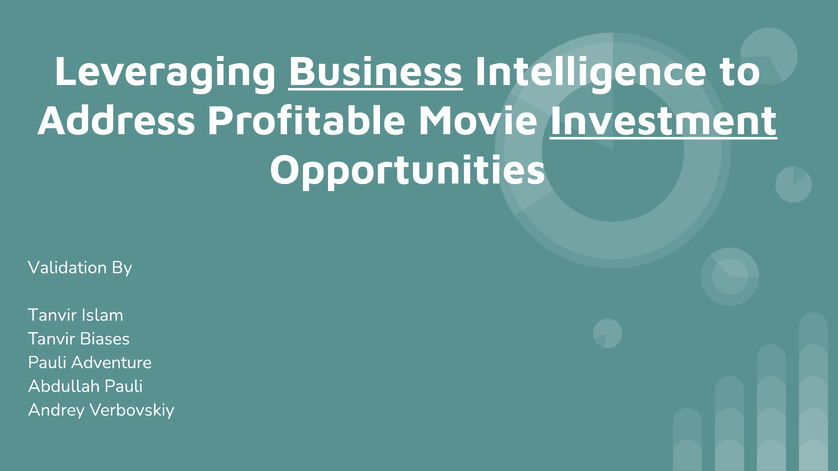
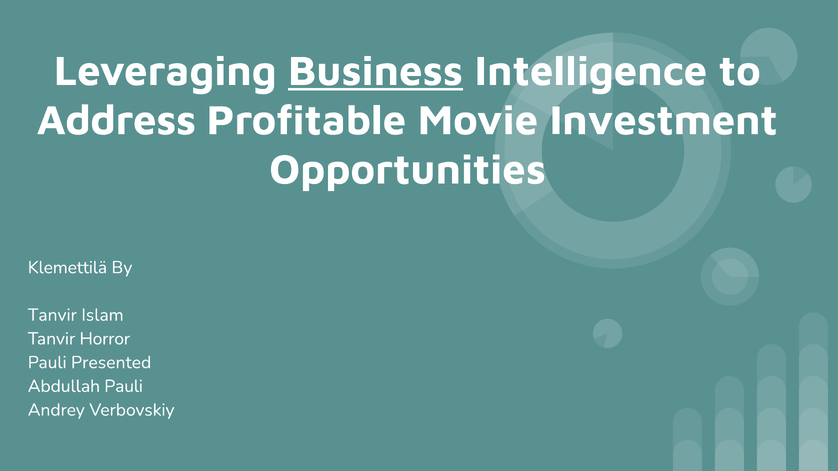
Investment underline: present -> none (664, 121)
Validation: Validation -> Klemettilä (67, 268)
Biases: Biases -> Horror (105, 339)
Adventure: Adventure -> Presented (111, 363)
